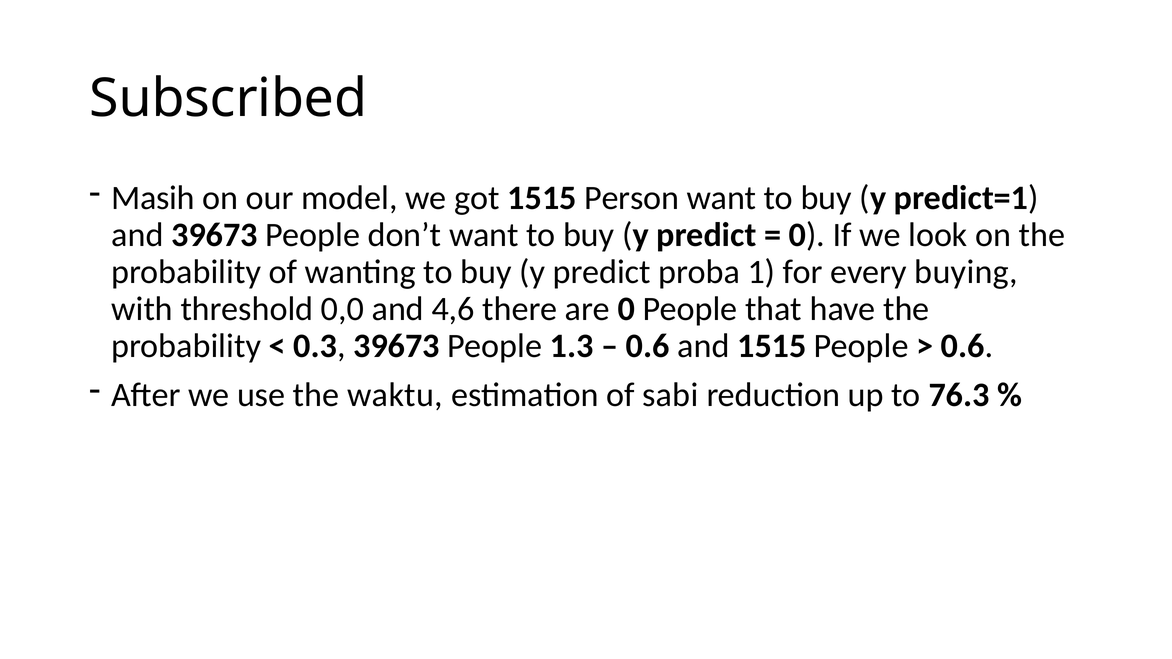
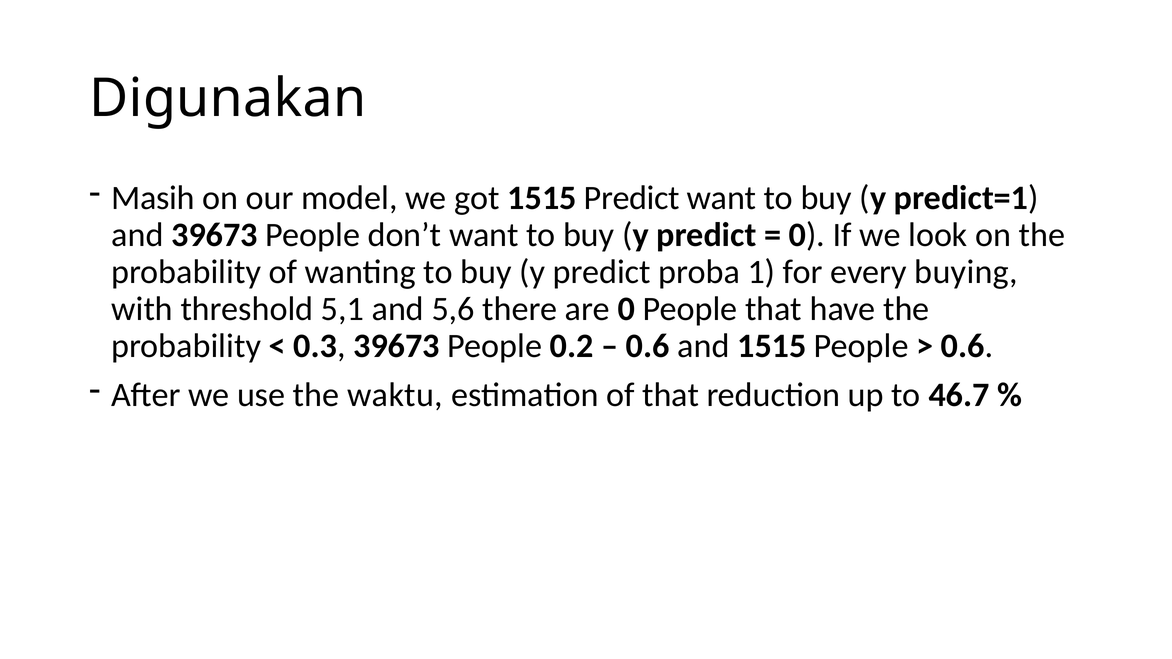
Subscribed: Subscribed -> Digunakan (228, 98)
1515 Person: Person -> Predict (632, 198)
0,0: 0,0 -> 5,1 (342, 309)
4,6: 4,6 -> 5,6 (453, 309)
1.3: 1.3 -> 0.2 (572, 346)
of sabi: sabi -> that (671, 395)
76.3: 76.3 -> 46.7 (959, 395)
